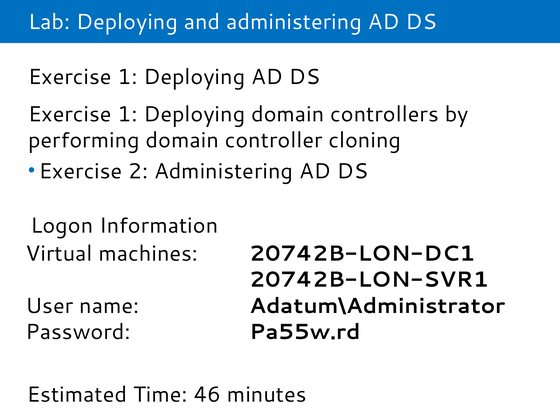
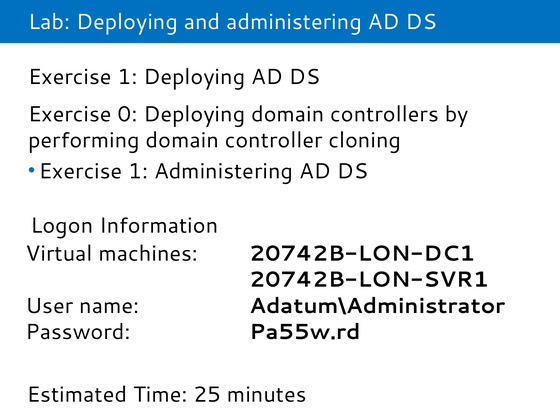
1: 1 -> 0 (127, 114)
2: 2 -> 1 (138, 171)
46: 46 -> 25 (207, 395)
